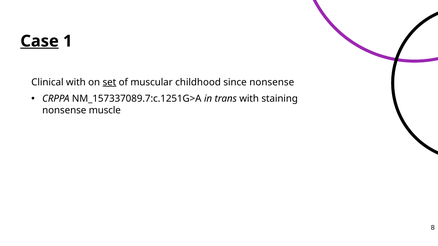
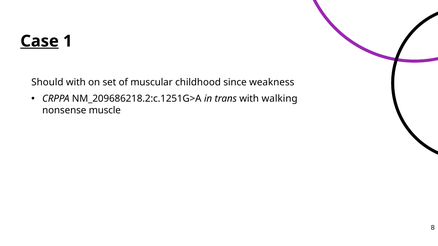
Clinical: Clinical -> Should (47, 82)
set underline: present -> none (109, 82)
since nonsense: nonsense -> weakness (272, 82)
NM_157337089.7:c.1251G>A: NM_157337089.7:c.1251G>A -> NM_209686218.2:c.1251G>A (137, 99)
staining: staining -> walking (280, 99)
